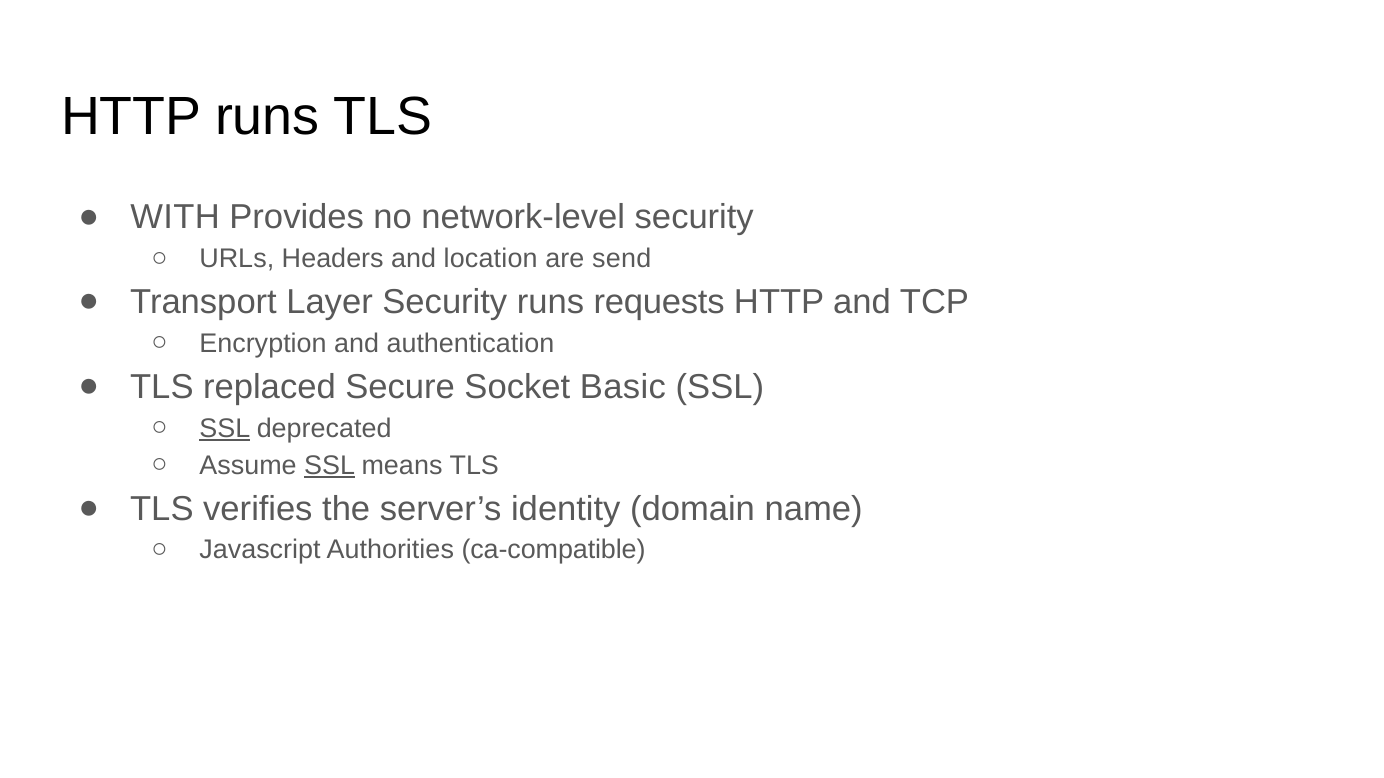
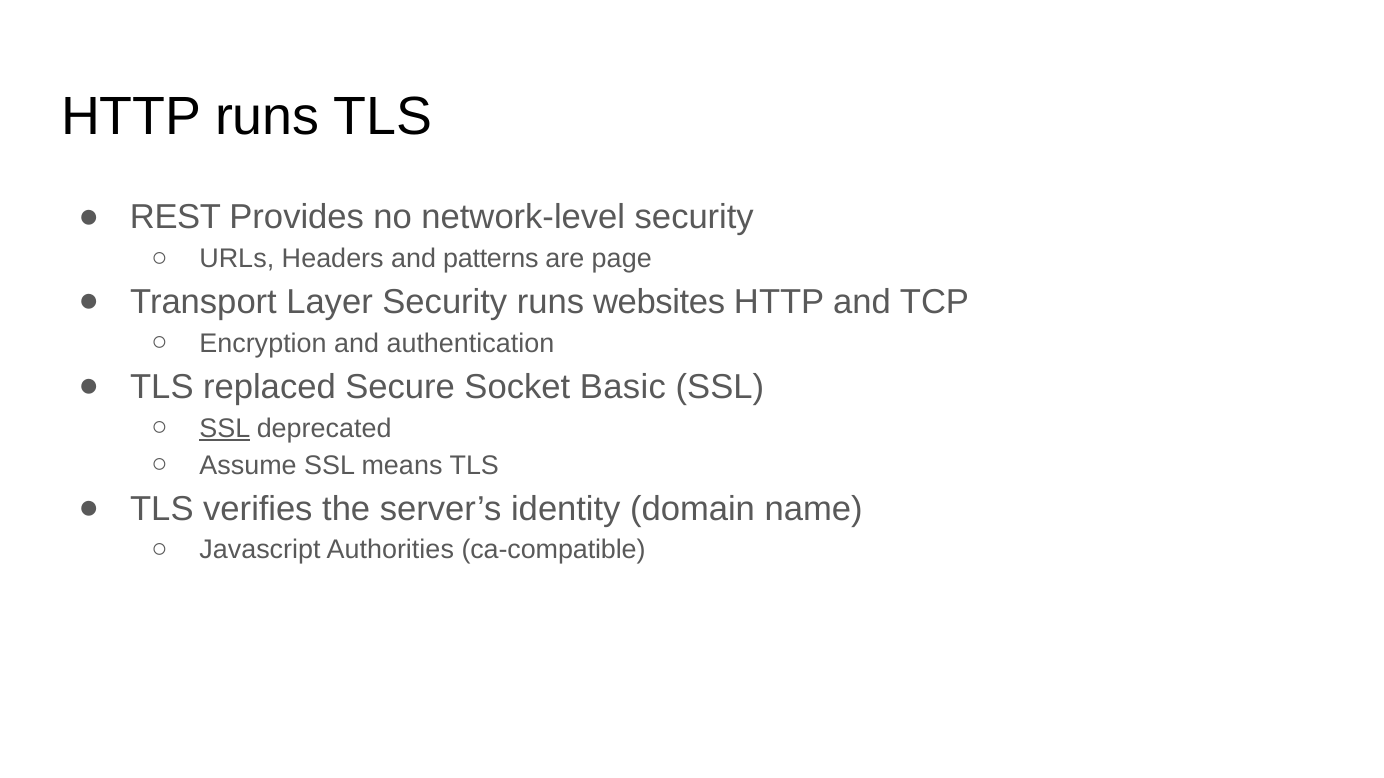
WITH: WITH -> REST (175, 218)
location: location -> patterns (491, 259)
send: send -> page (622, 259)
requests: requests -> websites (659, 302)
SSL underline: present -> none (330, 466)
